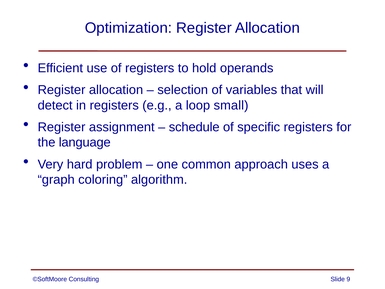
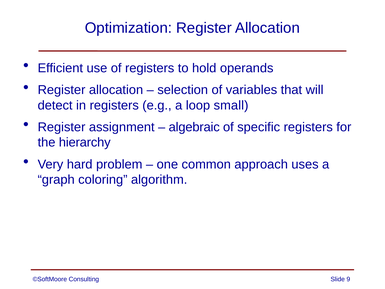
schedule: schedule -> algebraic (194, 127)
language: language -> hierarchy (85, 142)
